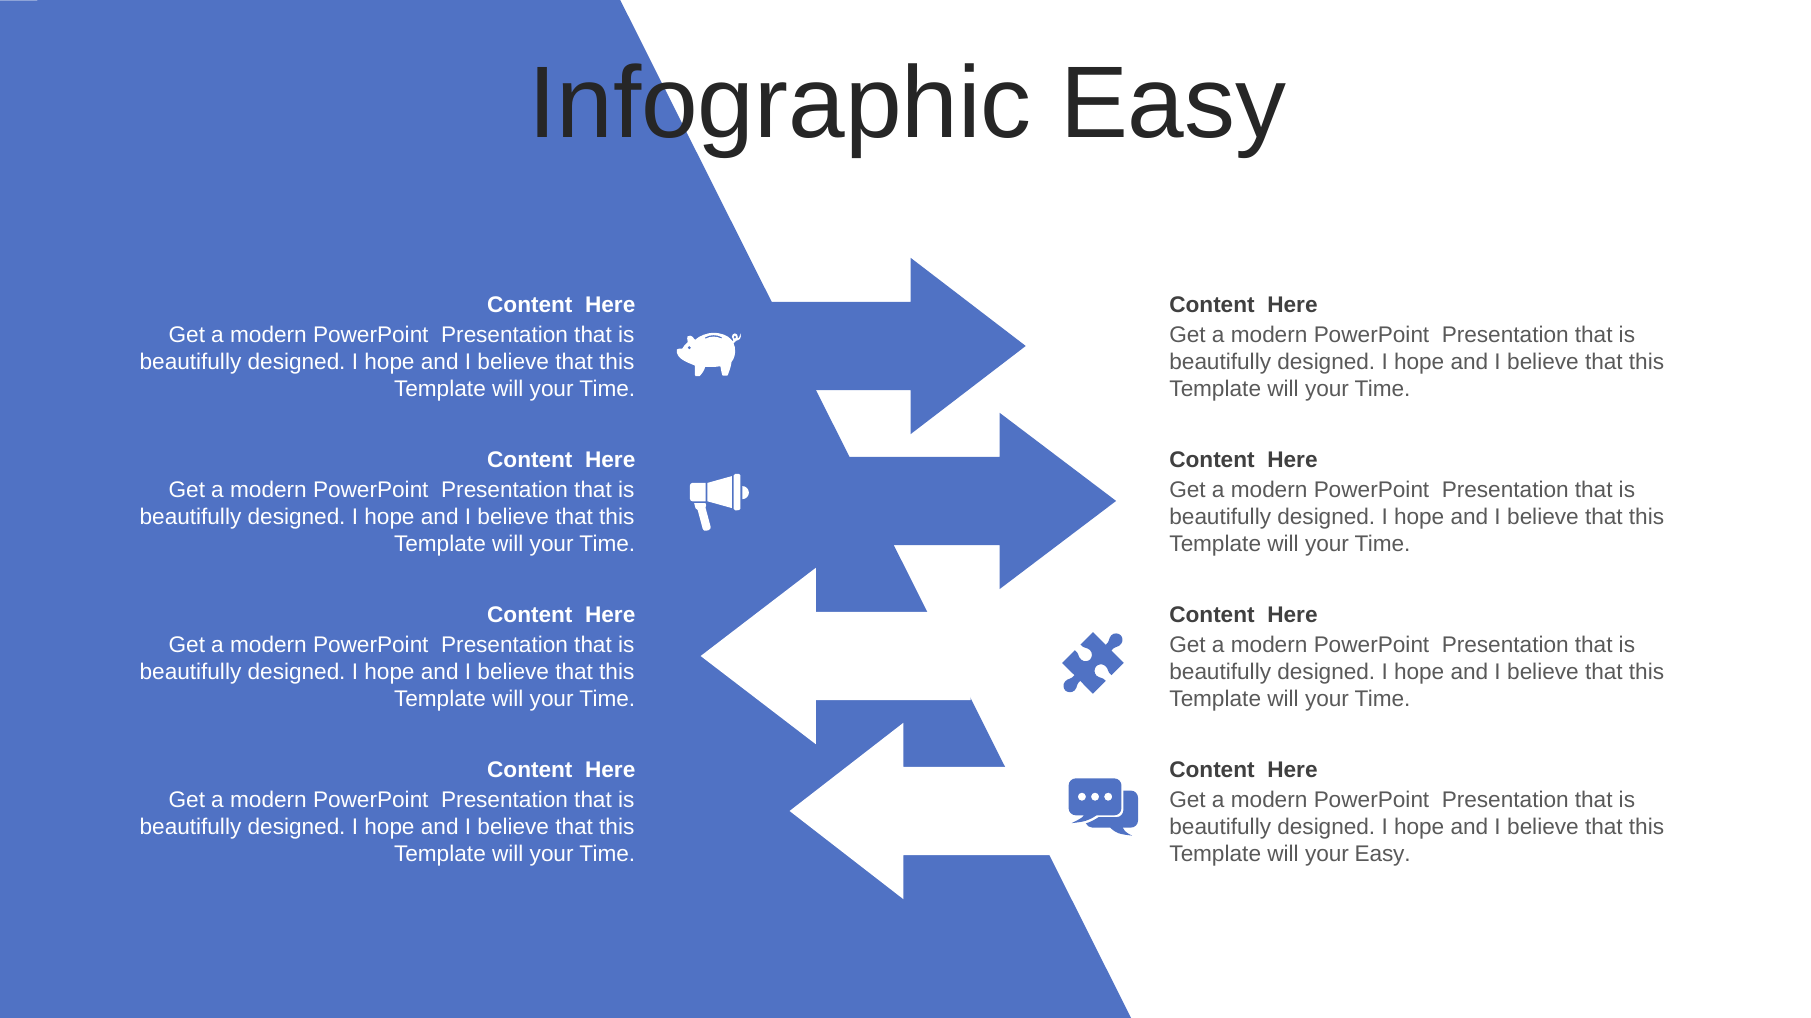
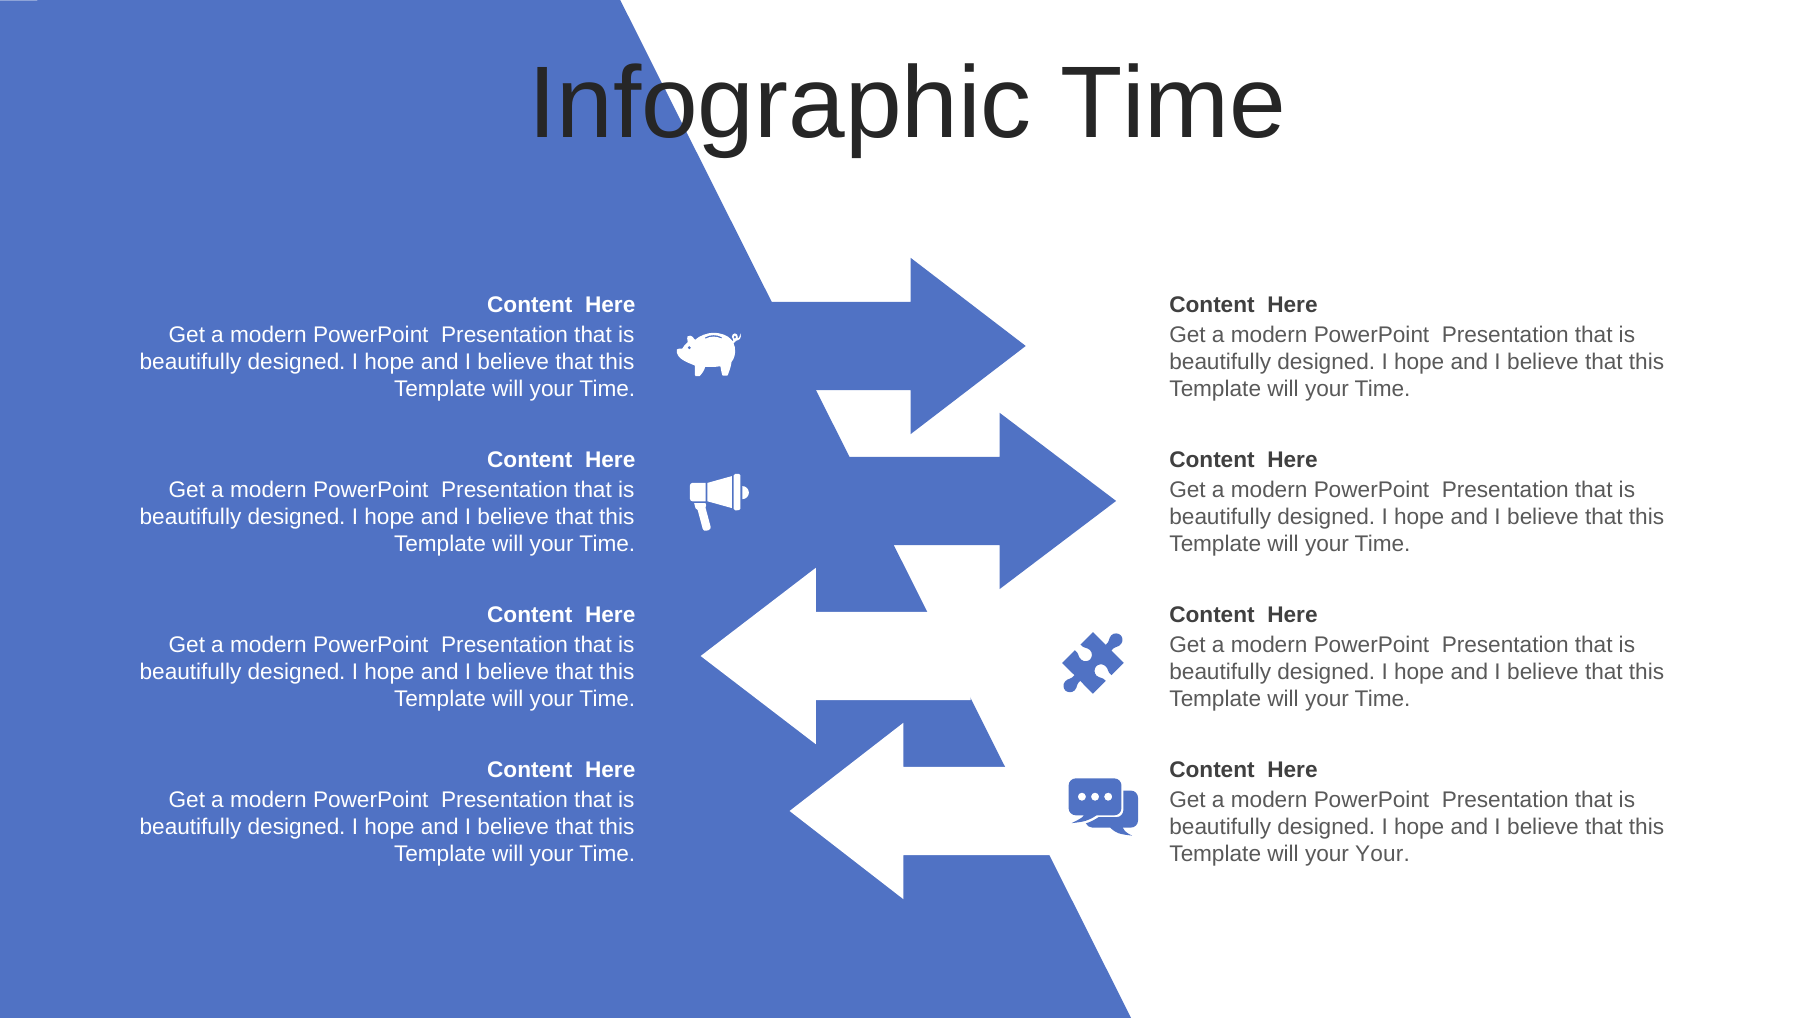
Infographic Easy: Easy -> Time (1173, 104)
your Easy: Easy -> Your (1382, 855)
